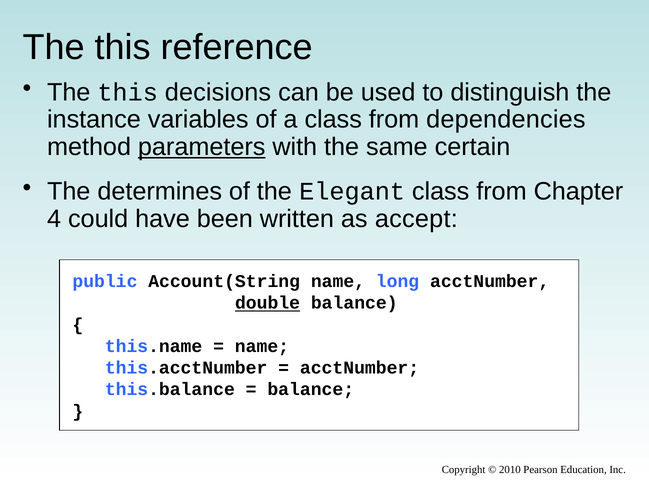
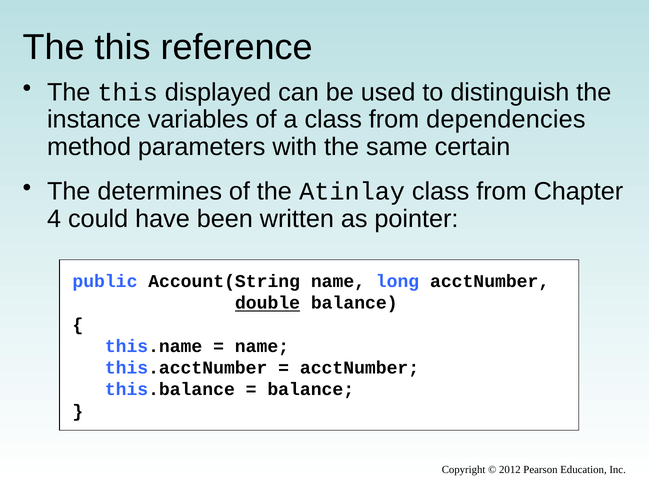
decisions: decisions -> displayed (218, 92)
parameters underline: present -> none (202, 147)
Elegant: Elegant -> Atinlay (352, 192)
accept: accept -> pointer (416, 219)
2010: 2010 -> 2012 (510, 470)
